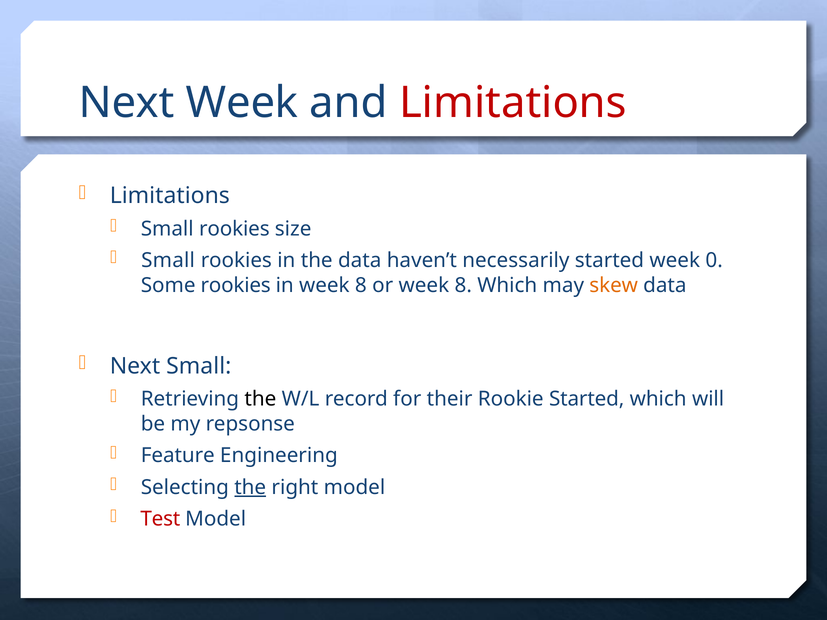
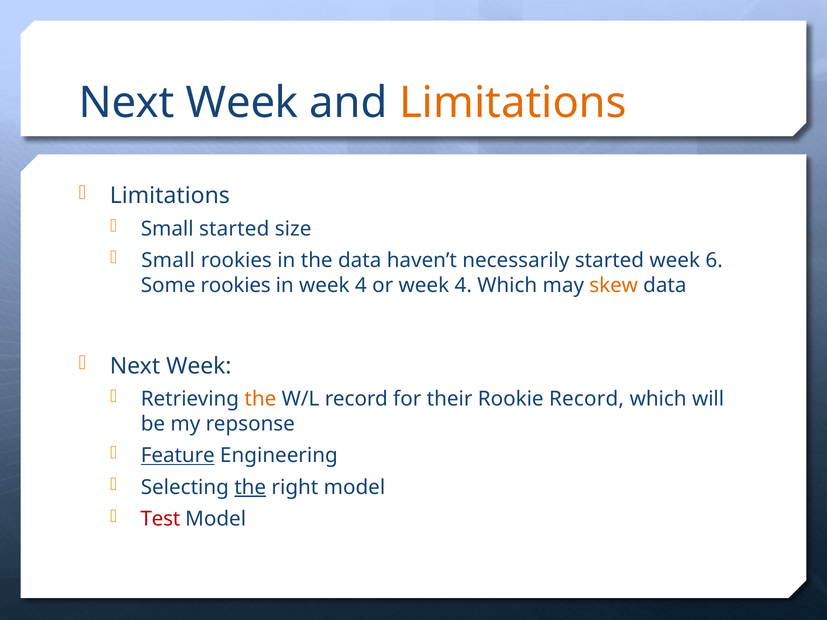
Limitations colour: red -> orange (513, 103)
rookies: rookies -> started (234, 229)
0: 0 -> 6 (714, 261)
in week 8: 8 -> 4 (361, 285)
or week 8: 8 -> 4 (463, 285)
Small: Small -> Week (199, 366)
the colour: black -> orange (260, 399)
Rookie Started: Started -> Record (587, 399)
Feature underline: none -> present (178, 456)
